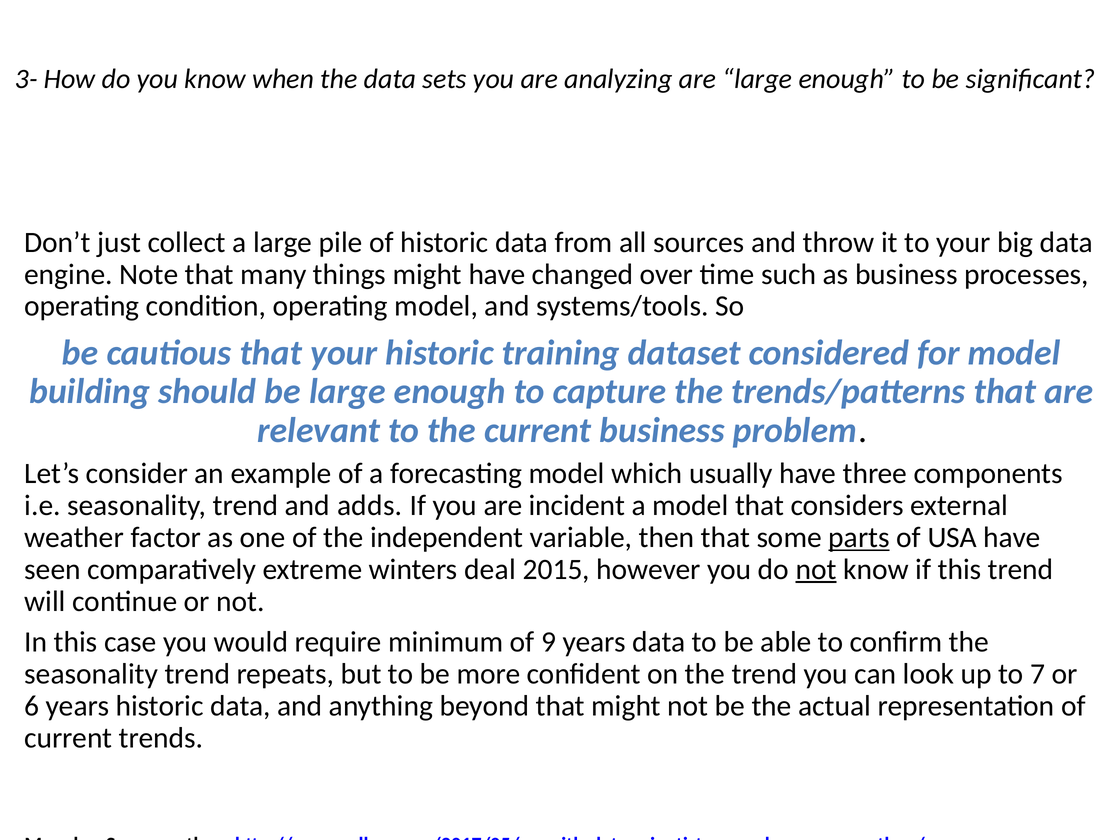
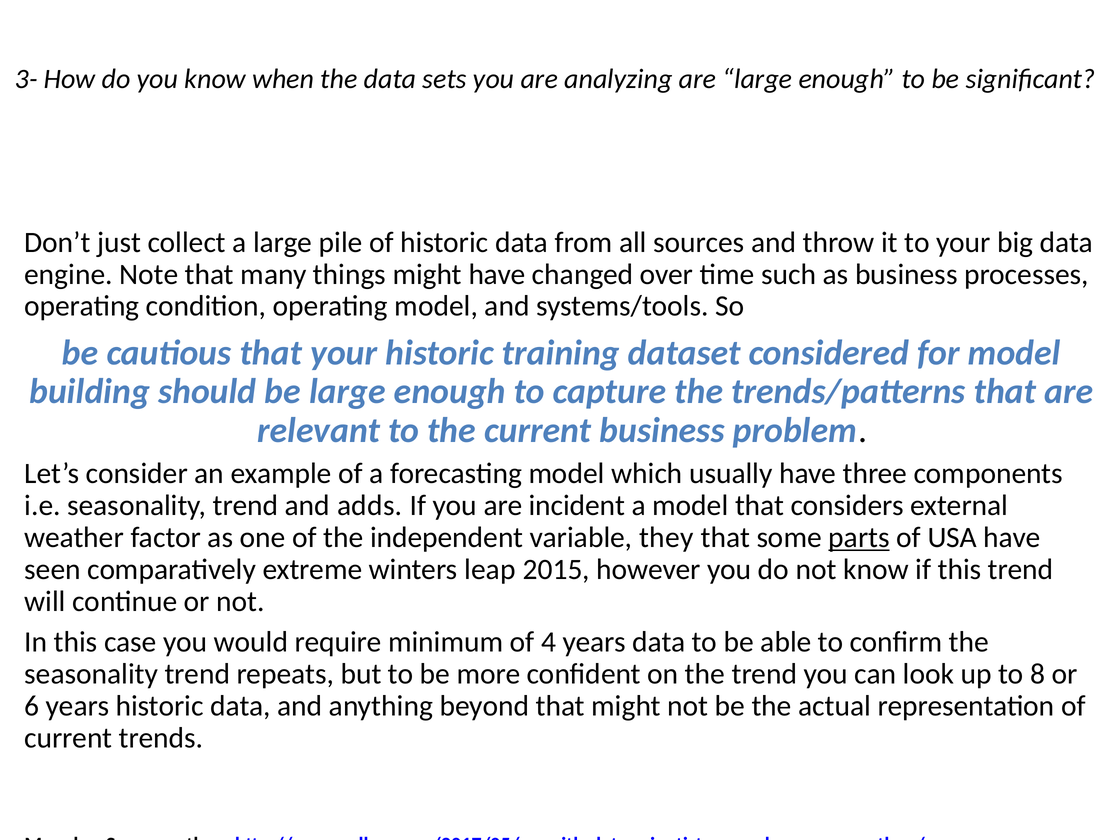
then: then -> they (666, 537)
deal: deal -> leap (490, 569)
not underline: present -> none (816, 569)
9: 9 -> 4 (549, 642)
7: 7 -> 8 (1038, 674)
